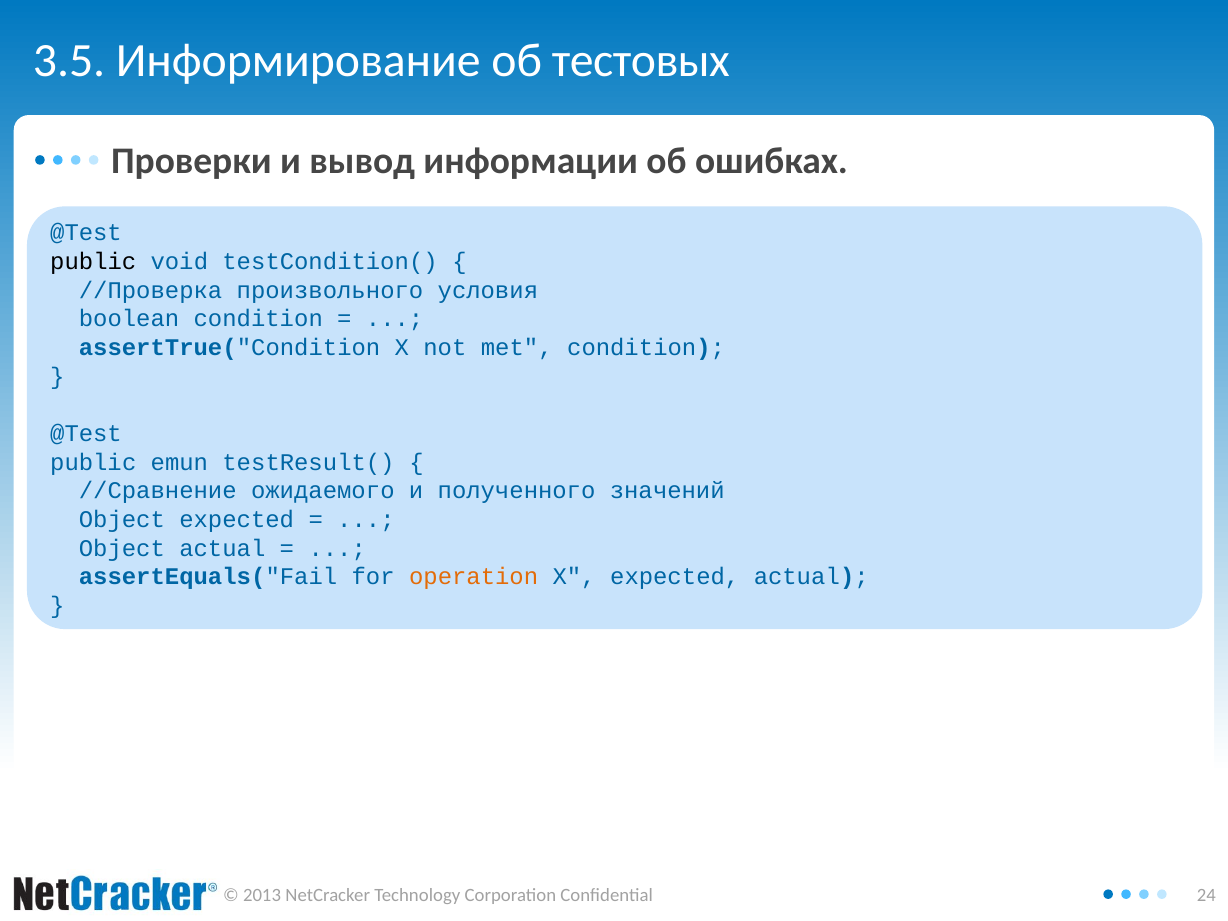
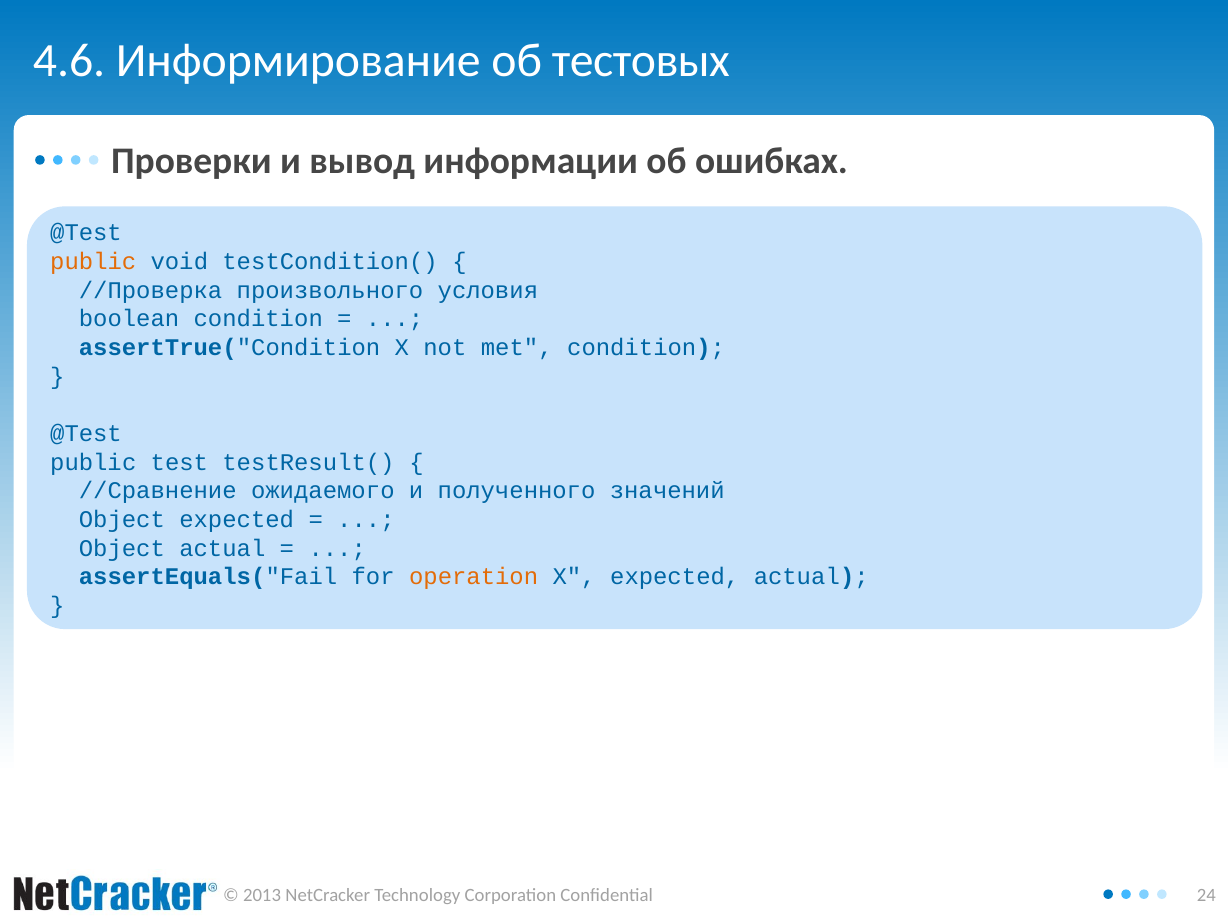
3.5: 3.5 -> 4.6 (69, 61)
public colour: black -> orange (93, 262)
emun: emun -> test (179, 462)
